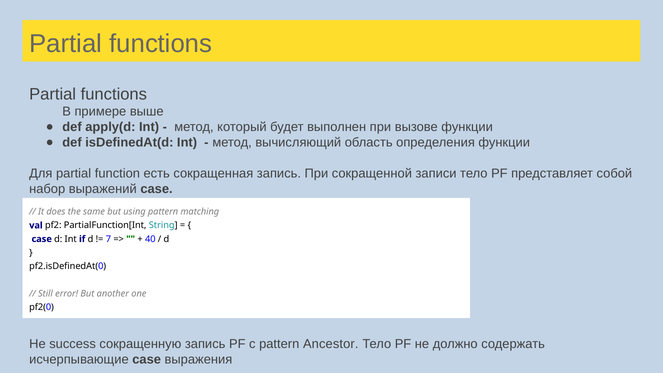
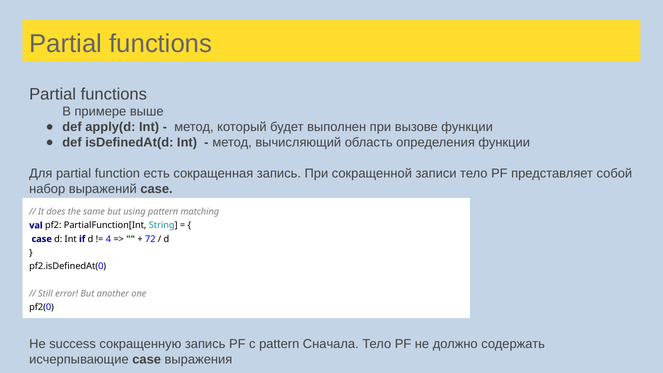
7: 7 -> 4 (108, 239)
40: 40 -> 72 (150, 239)
Ancestor: Ancestor -> Сначала (331, 344)
